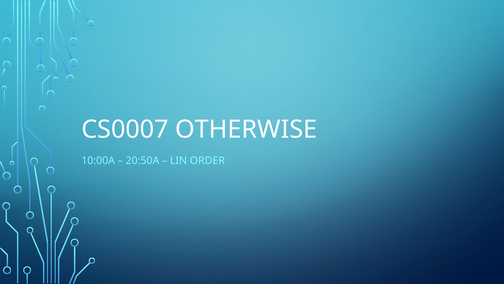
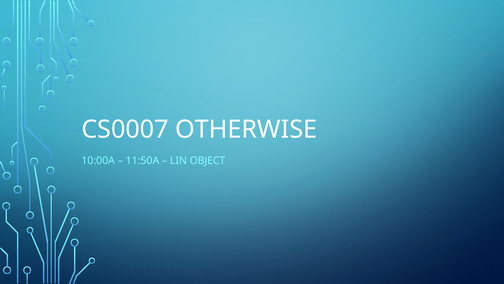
20:50A: 20:50A -> 11:50A (142, 160)
ORDER: ORDER -> OBJECT (207, 160)
